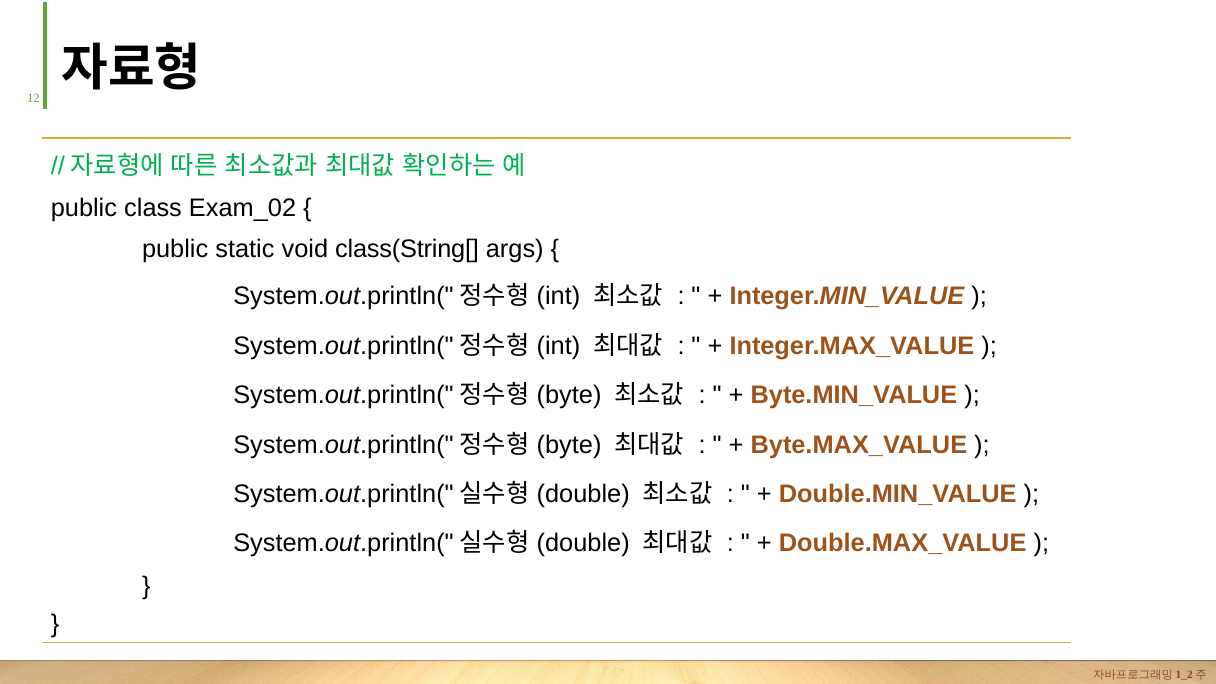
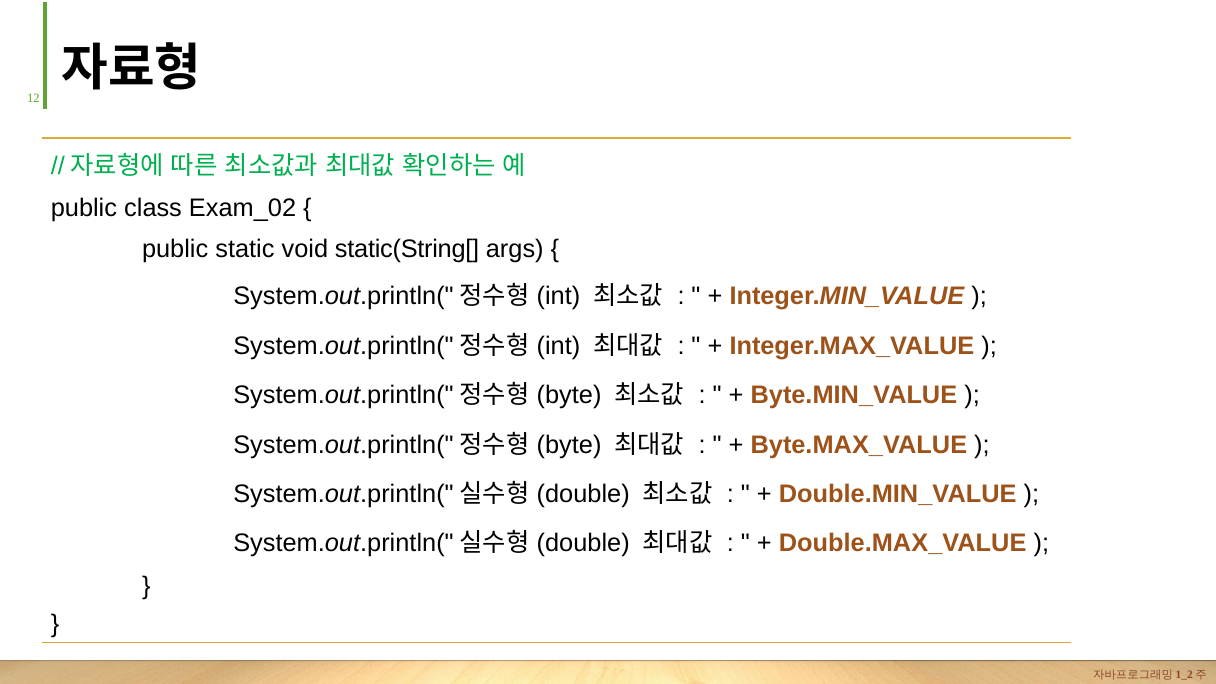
class(String[: class(String[ -> static(String[ (407, 249)
